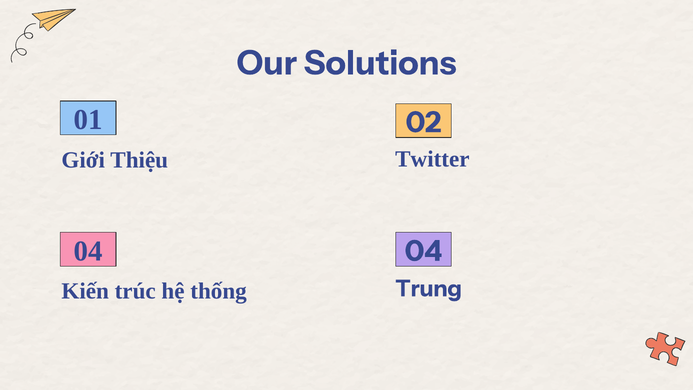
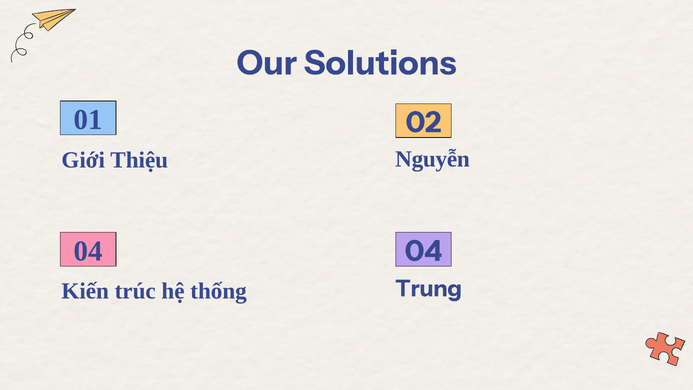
Twitter: Twitter -> Nguyễn (432, 159)
